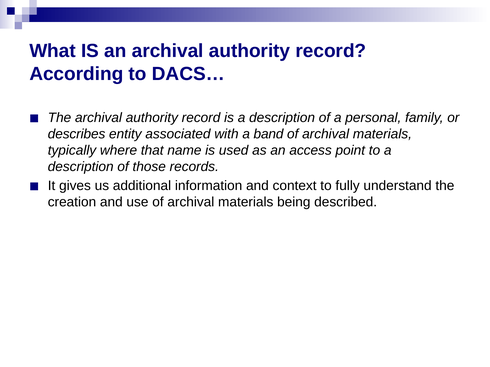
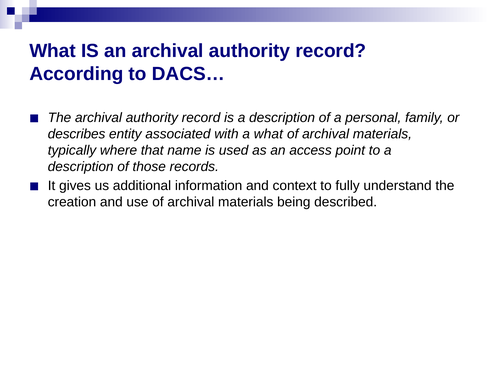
a band: band -> what (268, 134)
